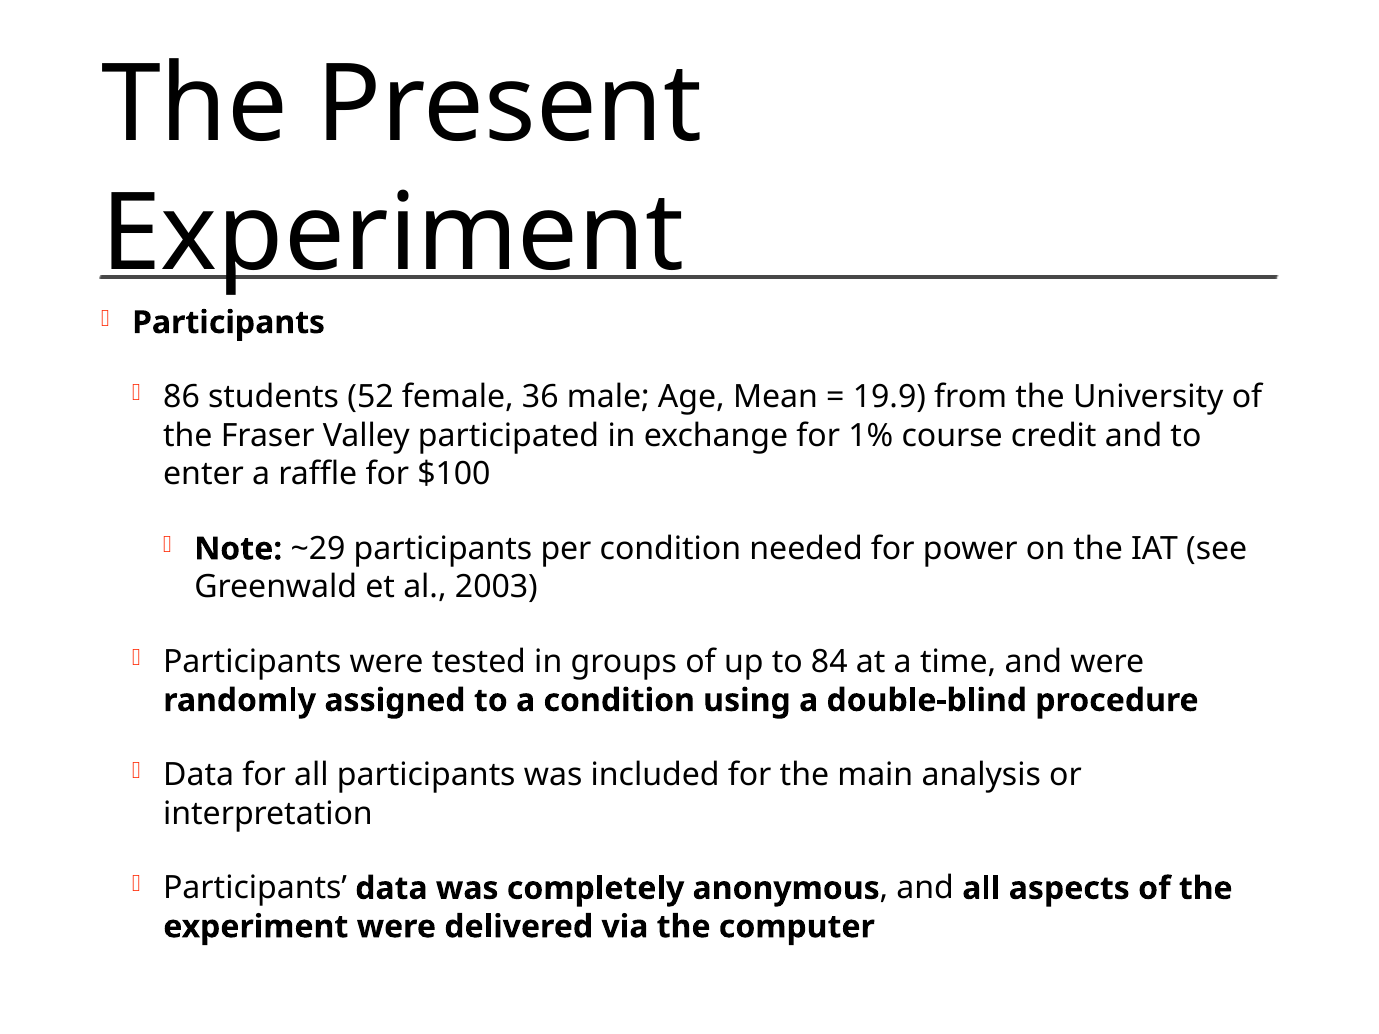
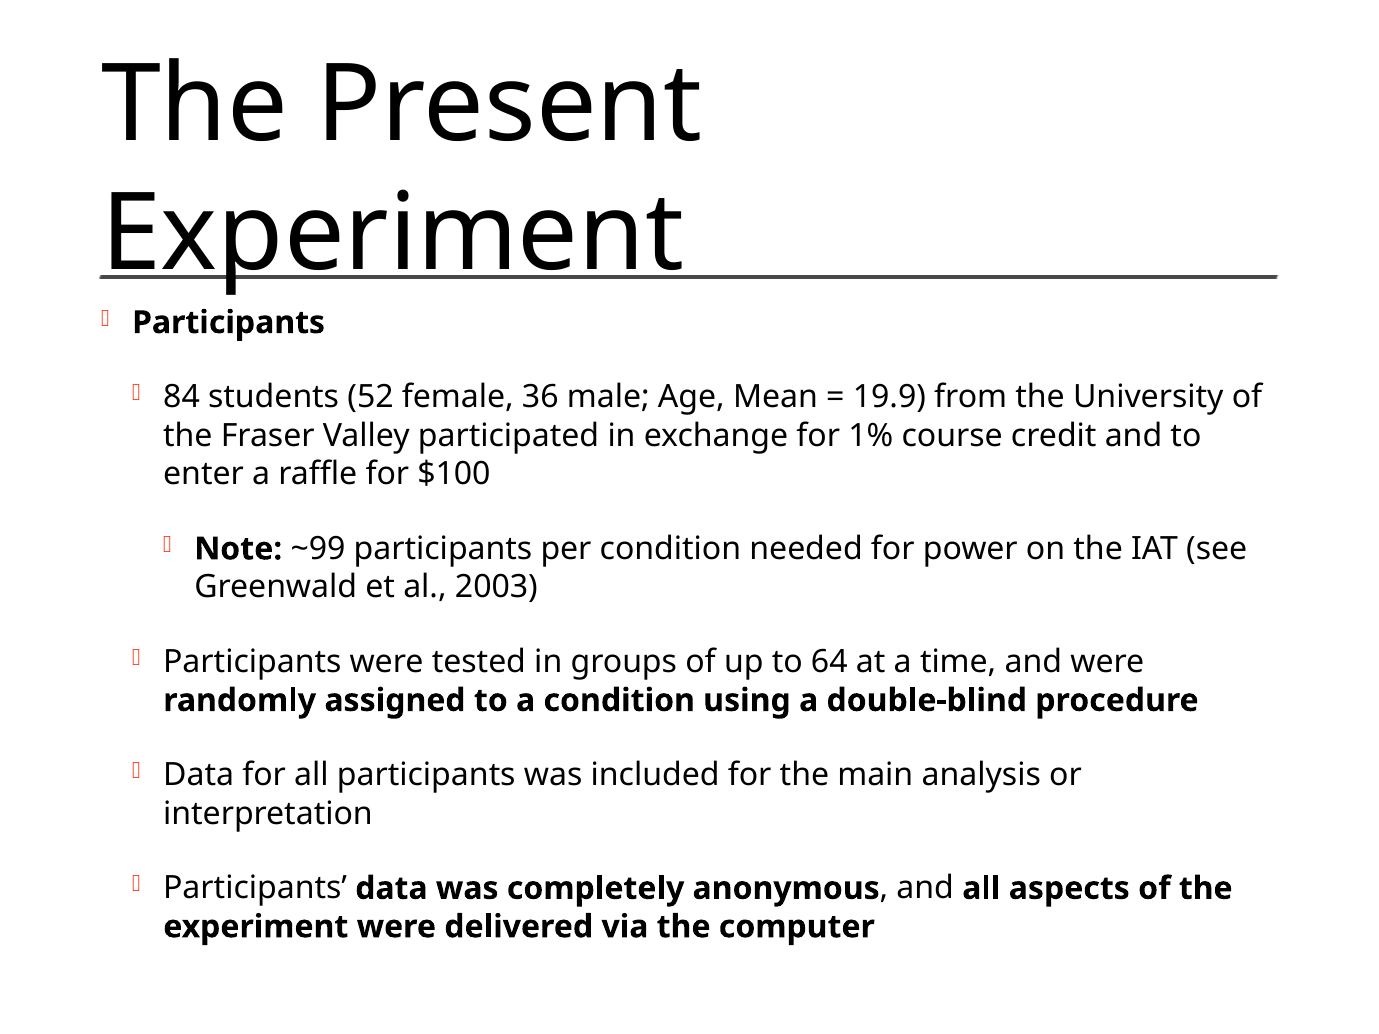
86: 86 -> 84 (182, 397)
~29: ~29 -> ~99 (318, 549)
84: 84 -> 64 (829, 662)
